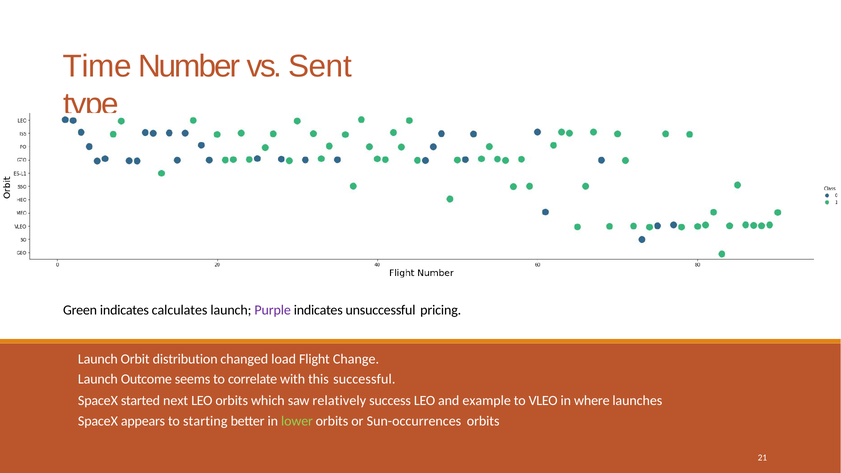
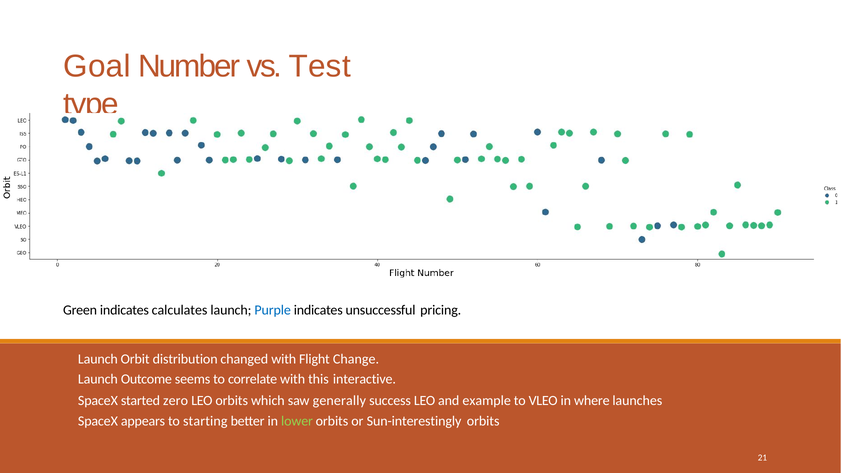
Time: Time -> Goal (97, 66)
Sent: Sent -> Test (320, 66)
Purple colour: purple -> blue (273, 310)
changed load: load -> with (284, 359)
successful: successful -> interactive (364, 379)
next: next -> zero (176, 401)
relatively: relatively -> generally (339, 401)
Sun-occurrences: Sun-occurrences -> Sun-interestingly (414, 421)
